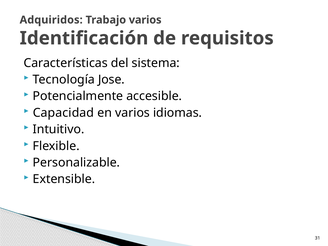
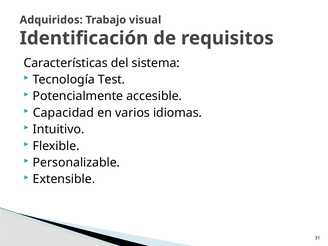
Trabajo varios: varios -> visual (145, 20)
Jose: Jose -> Test (111, 80)
